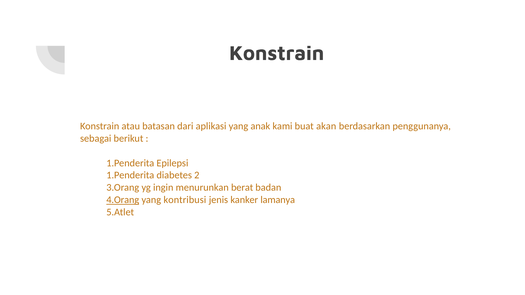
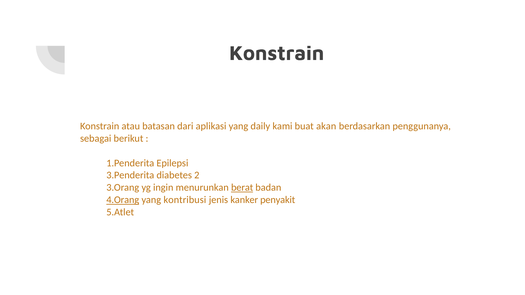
anak: anak -> daily (260, 126)
1.Penderita: 1.Penderita -> 3.Penderita (130, 175)
berat underline: none -> present (242, 188)
lamanya: lamanya -> penyakit (278, 200)
